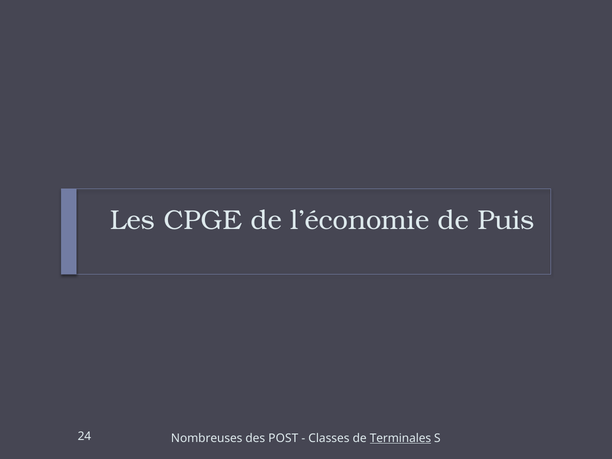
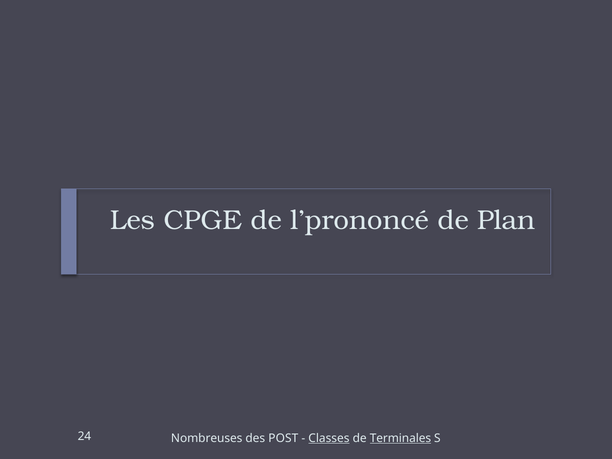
l’économie: l’économie -> l’prononcé (360, 220)
Puis: Puis -> Plan (506, 220)
Classes underline: none -> present (329, 438)
